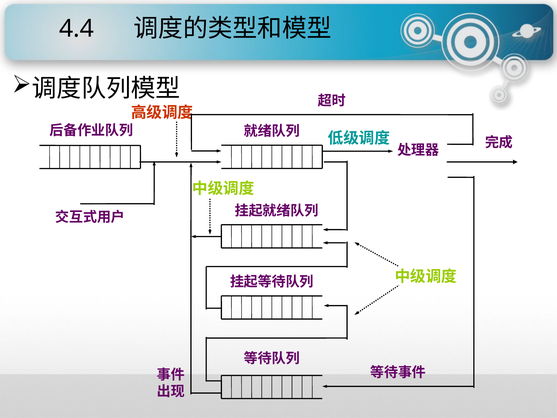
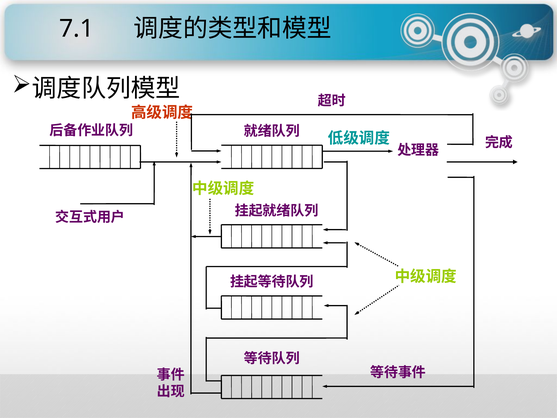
4.4: 4.4 -> 7.1 (76, 29)
